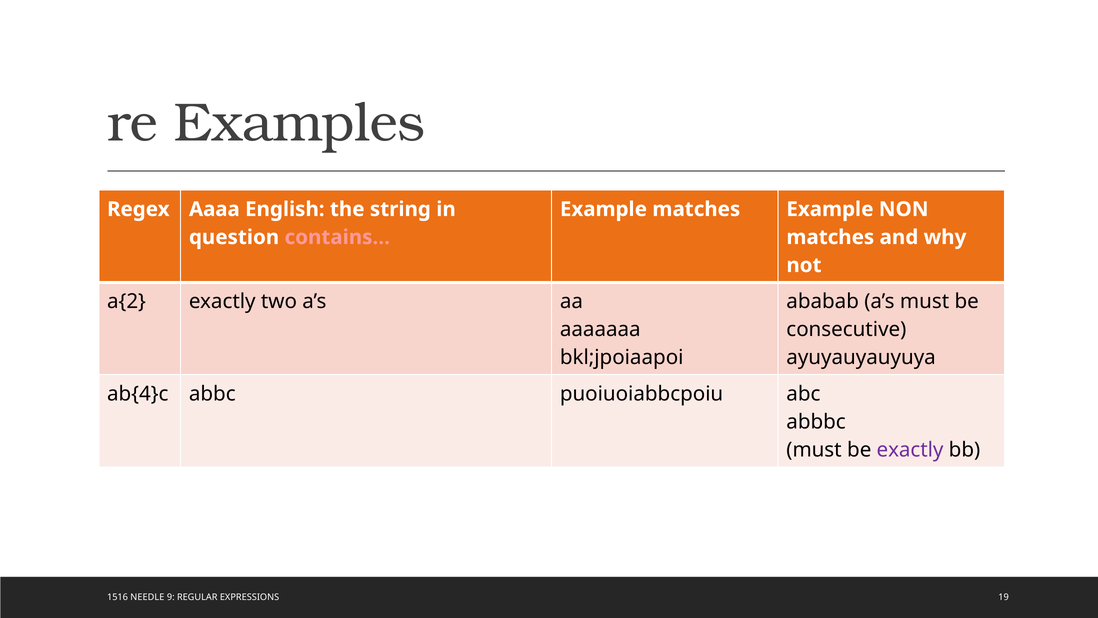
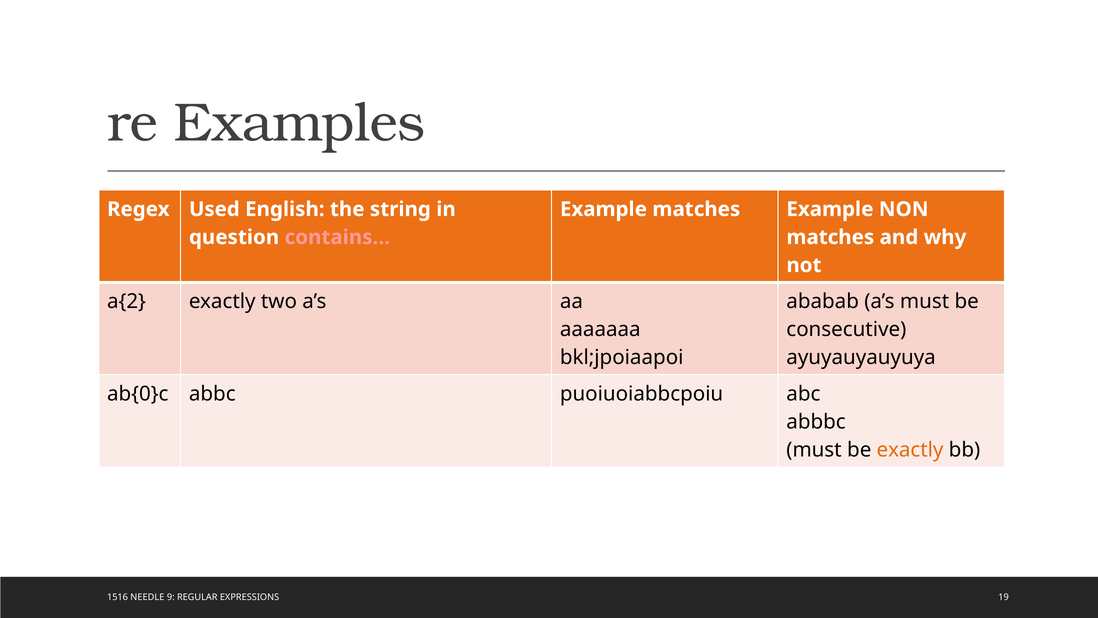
Aaaa: Aaaa -> Used (214, 209)
ab{4}c: ab{4}c -> ab{0}c (138, 394)
exactly colour: purple -> orange (910, 450)
